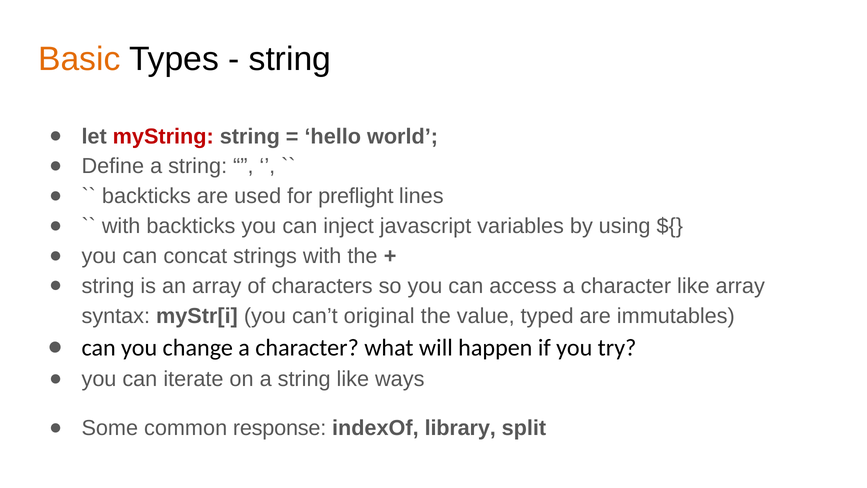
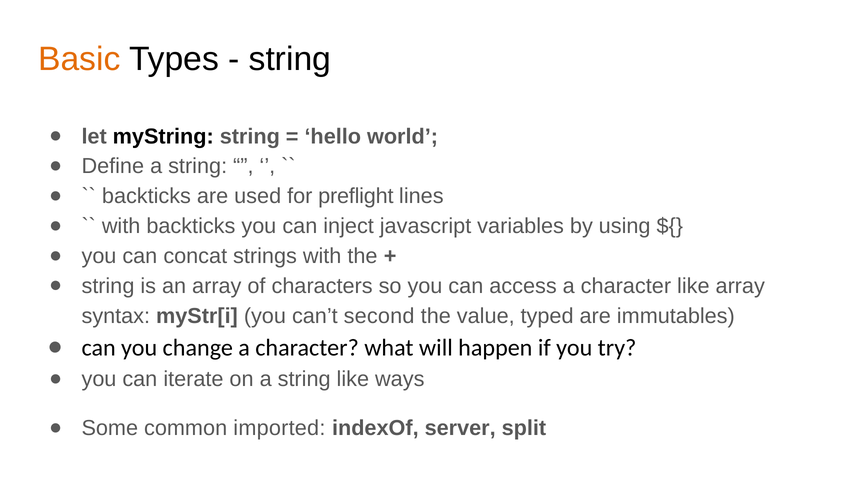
myString colour: red -> black (163, 136)
original: original -> second (379, 316)
response: response -> imported (279, 428)
library: library -> server (460, 428)
